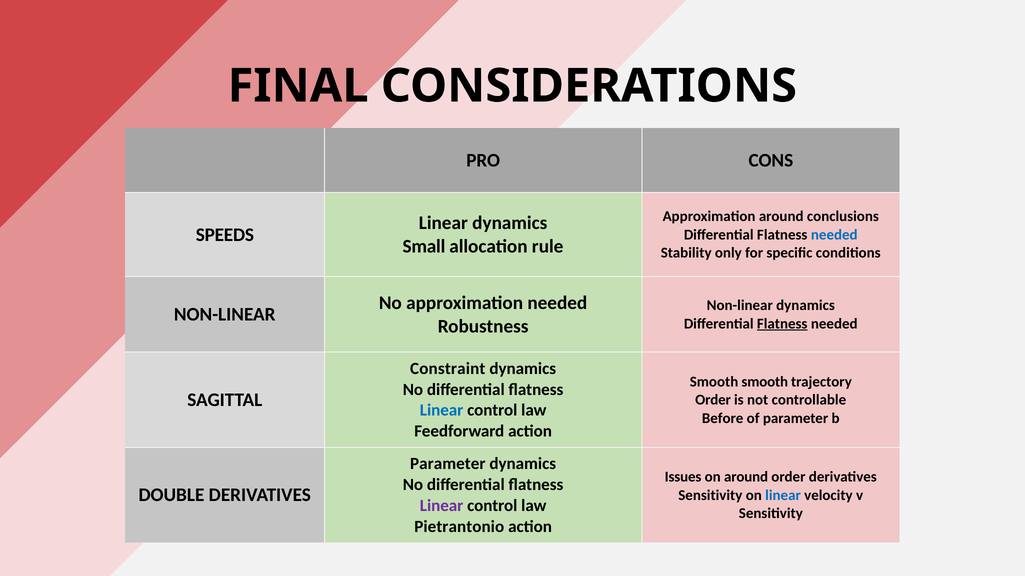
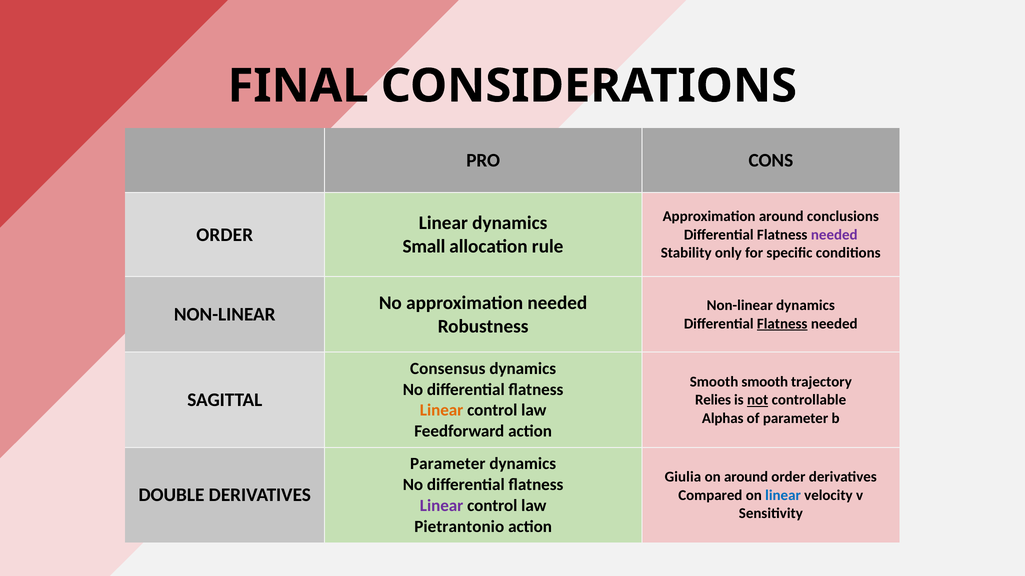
SPEEDS: SPEEDS -> ORDER (225, 235)
needed colour: blue -> purple (834, 235)
Constraint: Constraint -> Consensus (448, 369)
Order: Order -> Relies (713, 400)
not underline: none -> present (758, 400)
Linear colour: blue -> orange (442, 411)
Before: Before -> Alphas (723, 418)
Issues: Issues -> Giulia (683, 477)
Sensitivity: Sensitivity -> Compared (710, 496)
